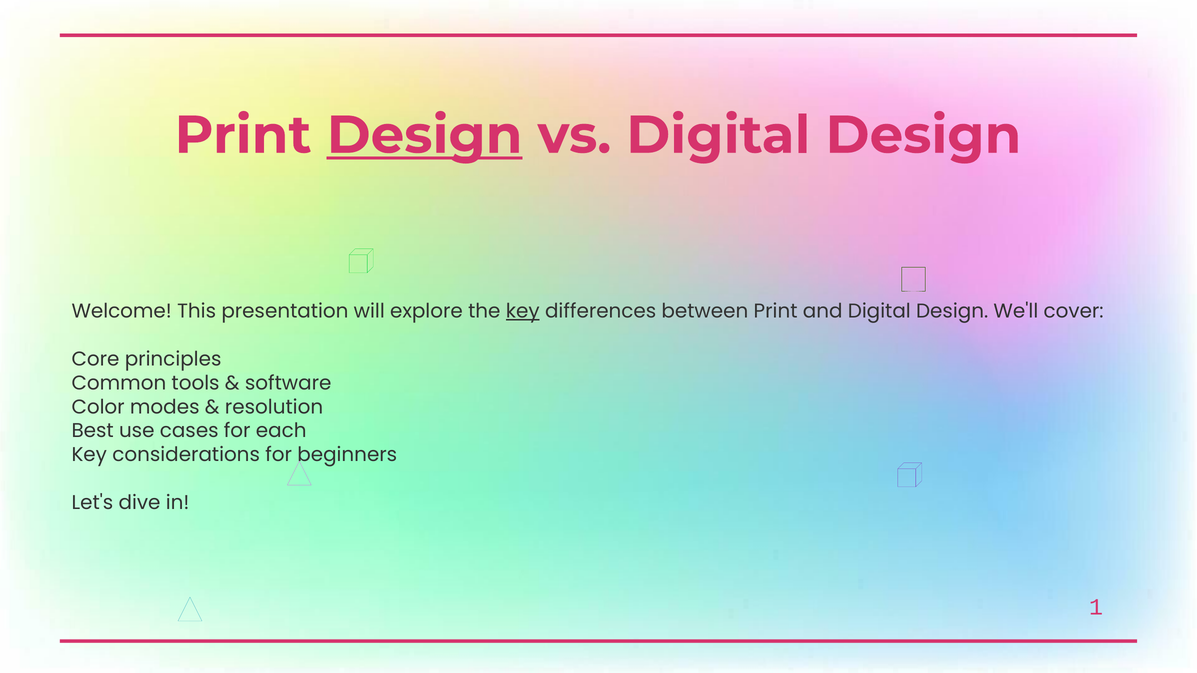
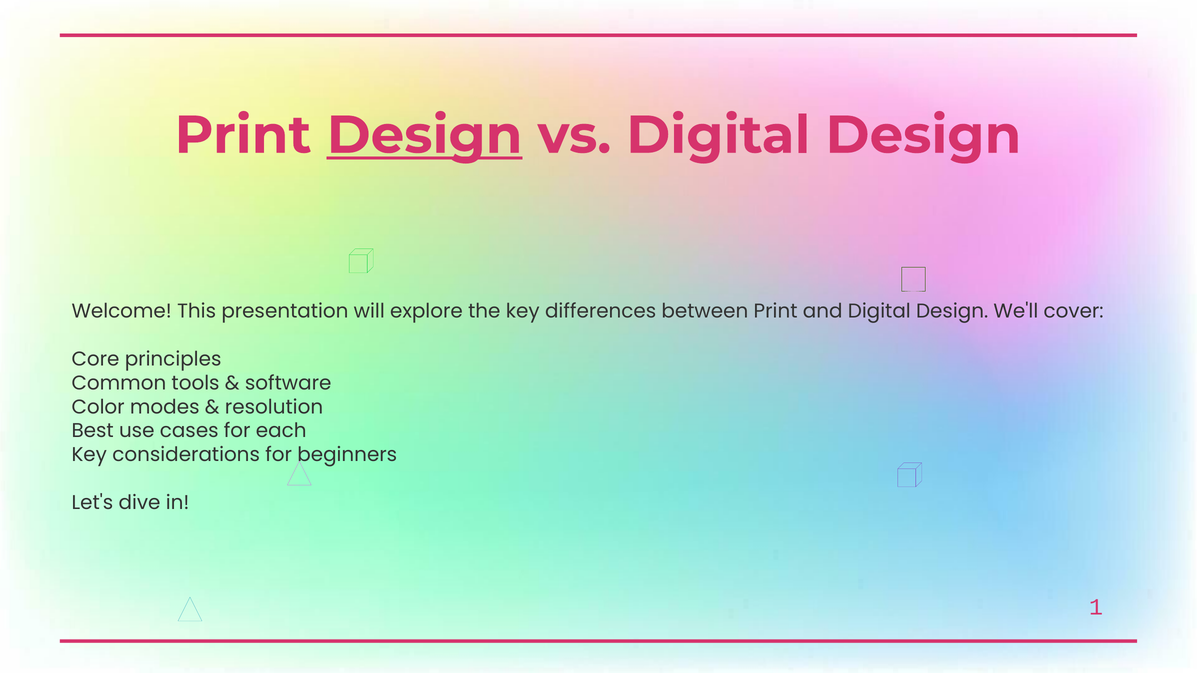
key underline: present -> none (523, 311)
